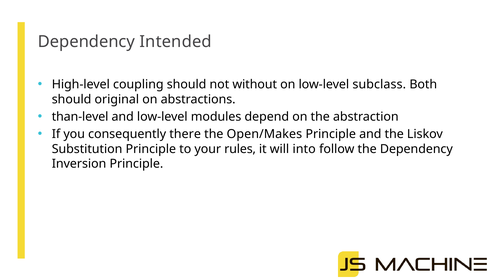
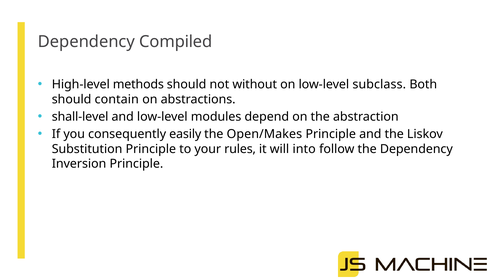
Intended: Intended -> Compiled (176, 42)
coupling: coupling -> methods (138, 84)
original: original -> contain (117, 99)
than-level: than-level -> shall-level (80, 117)
there: there -> easily (185, 134)
